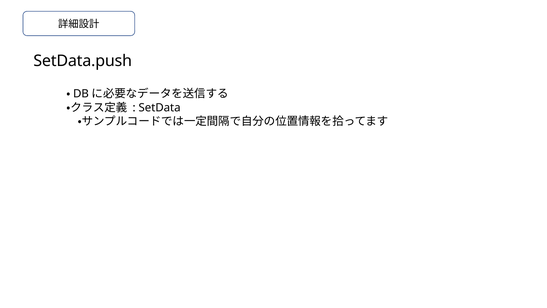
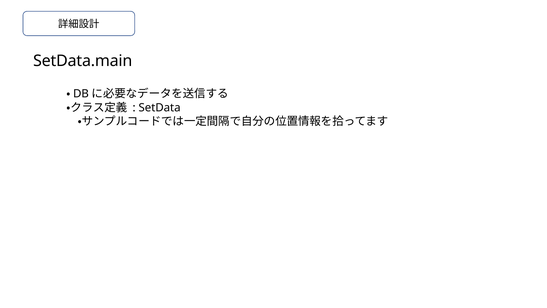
SetData.push: SetData.push -> SetData.main (83, 61)
